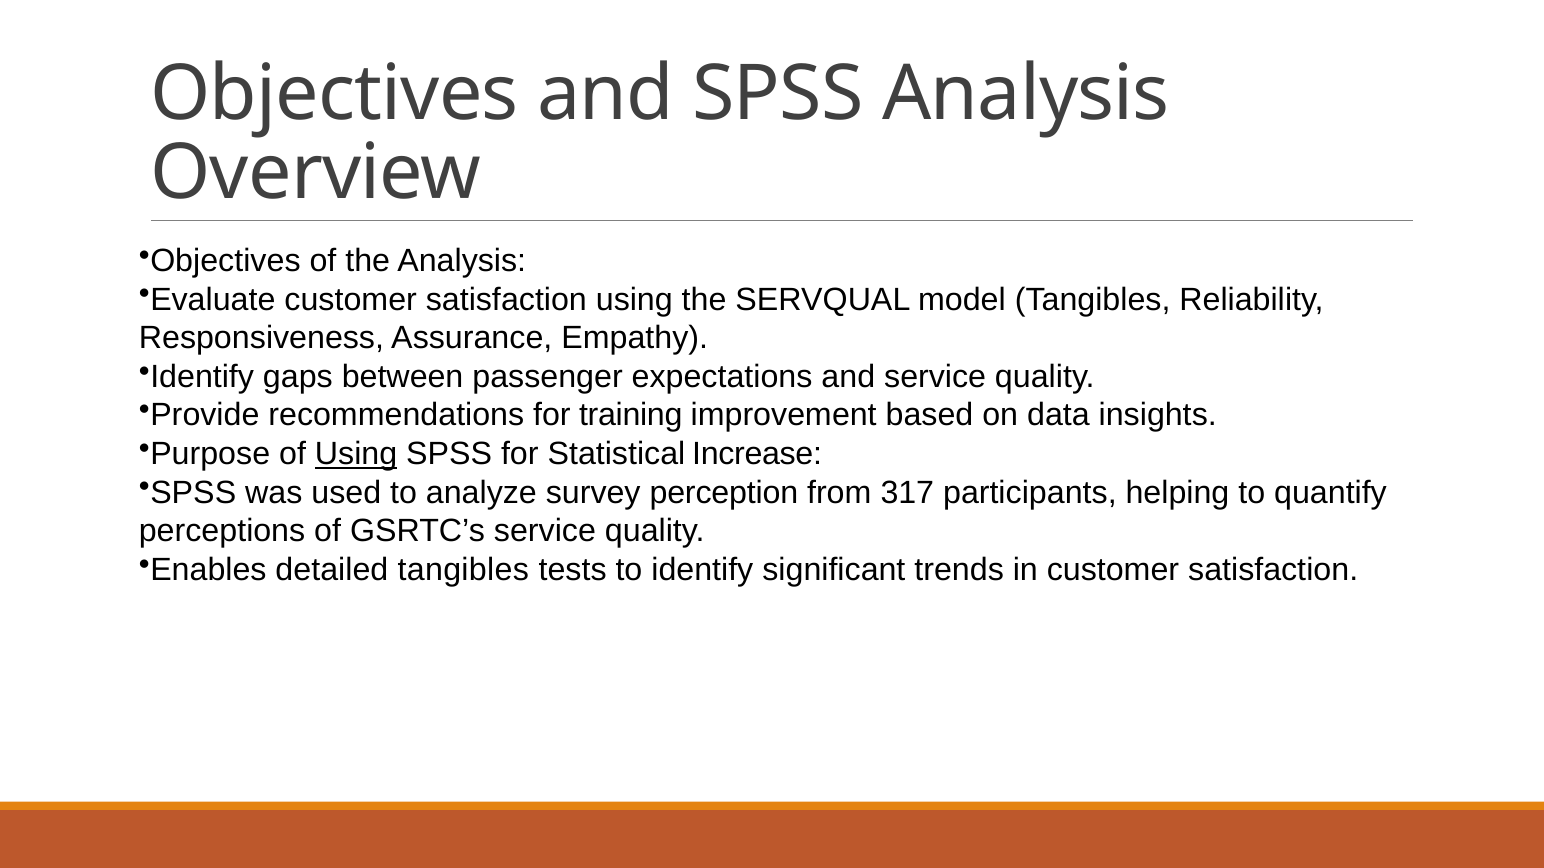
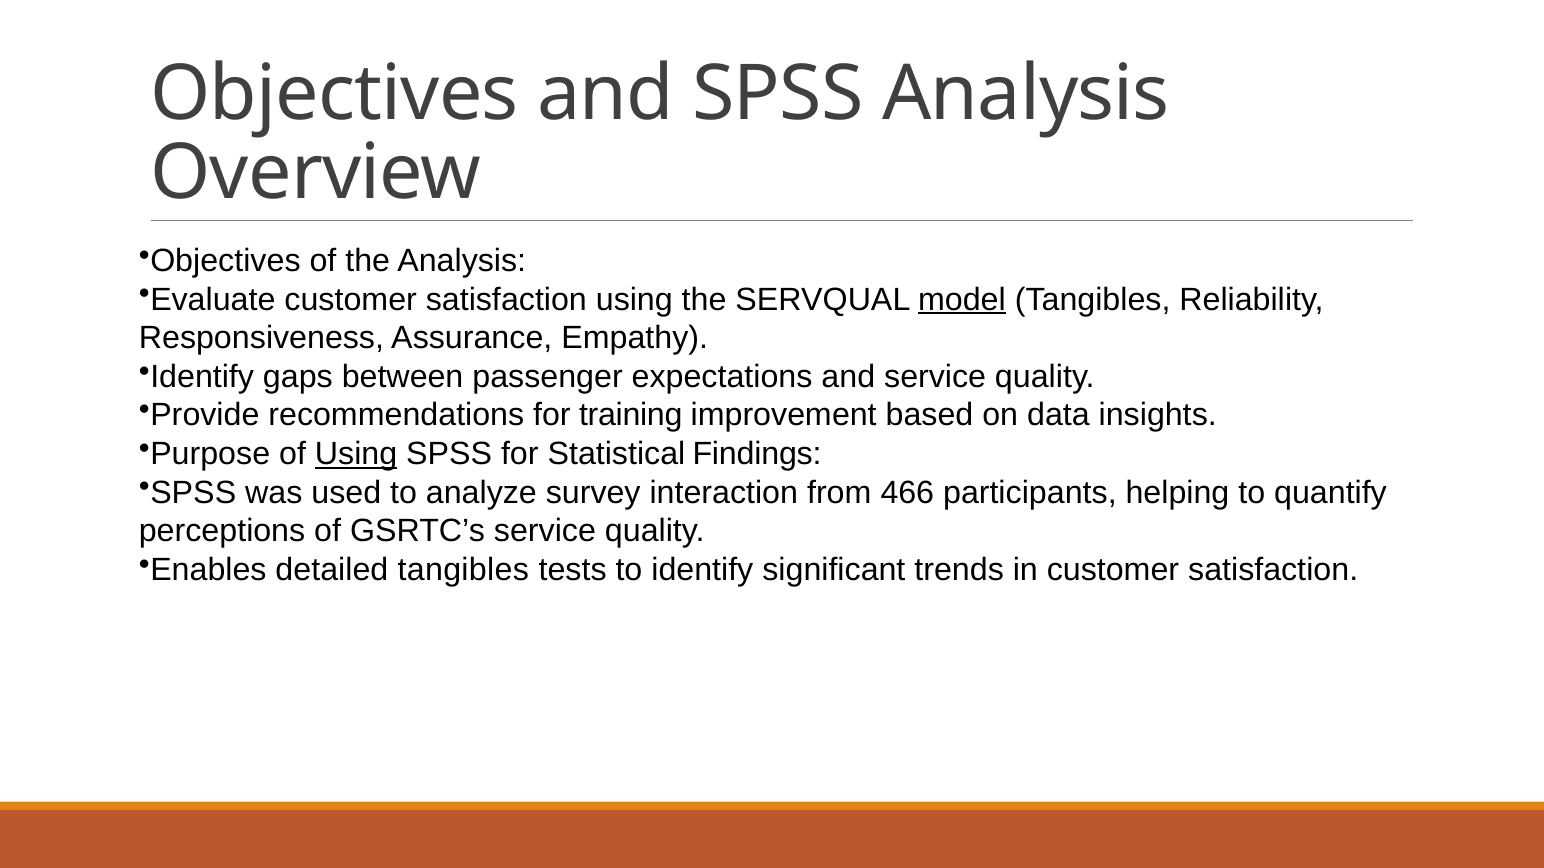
model underline: none -> present (962, 300)
Increase: Increase -> Findings (757, 454)
perception: perception -> interaction (724, 493)
317: 317 -> 466 (907, 493)
